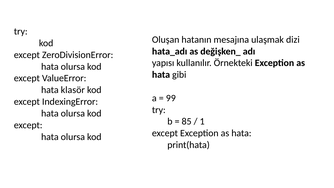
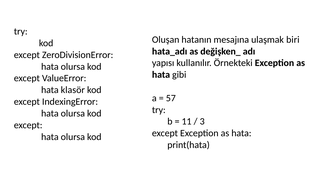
dizi: dizi -> biri (293, 40)
99: 99 -> 57 (171, 98)
85: 85 -> 11 (187, 121)
1: 1 -> 3 (202, 121)
